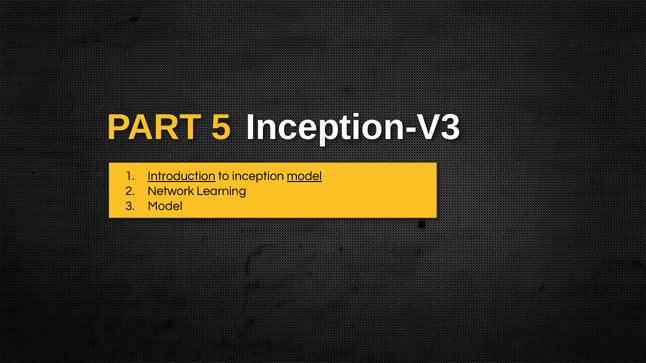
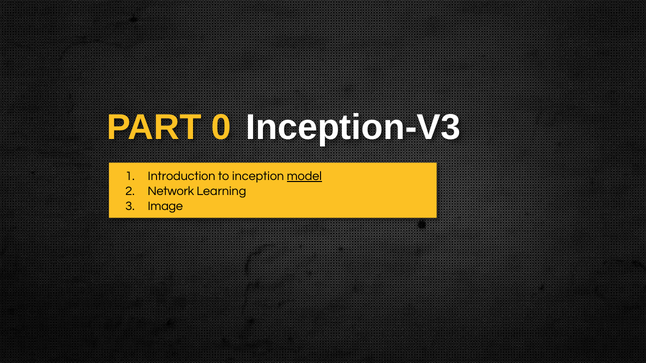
5: 5 -> 0 (221, 128)
Introduction underline: present -> none (182, 176)
Model: Model -> Image (165, 206)
